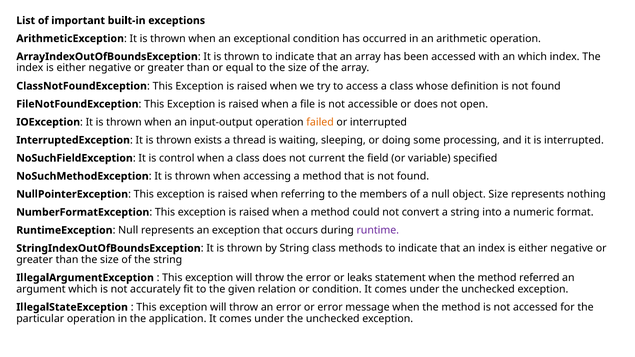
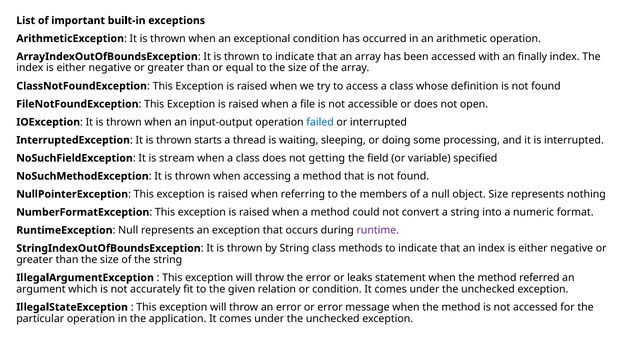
an which: which -> finally (532, 57)
failed colour: orange -> blue (320, 122)
exists: exists -> starts (208, 140)
control: control -> stream (177, 158)
current: current -> getting (327, 158)
